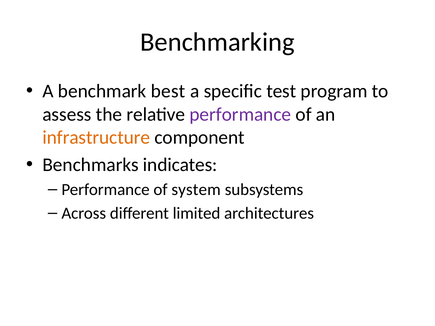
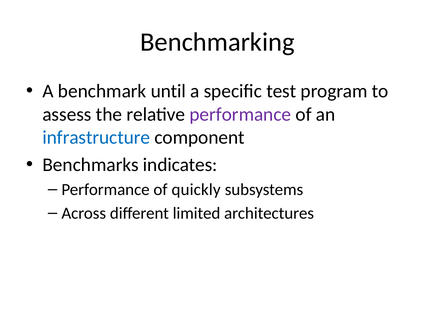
best: best -> until (168, 91)
infrastructure colour: orange -> blue (96, 138)
system: system -> quickly (196, 190)
